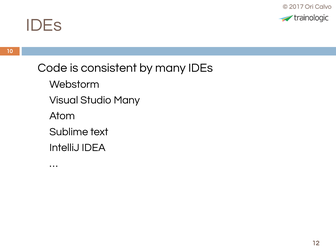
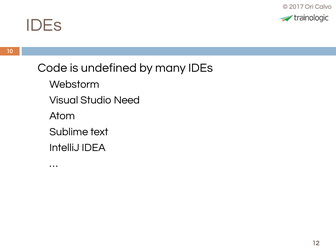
consistent: consistent -> undefined (109, 68)
Studio Many: Many -> Need (127, 100)
